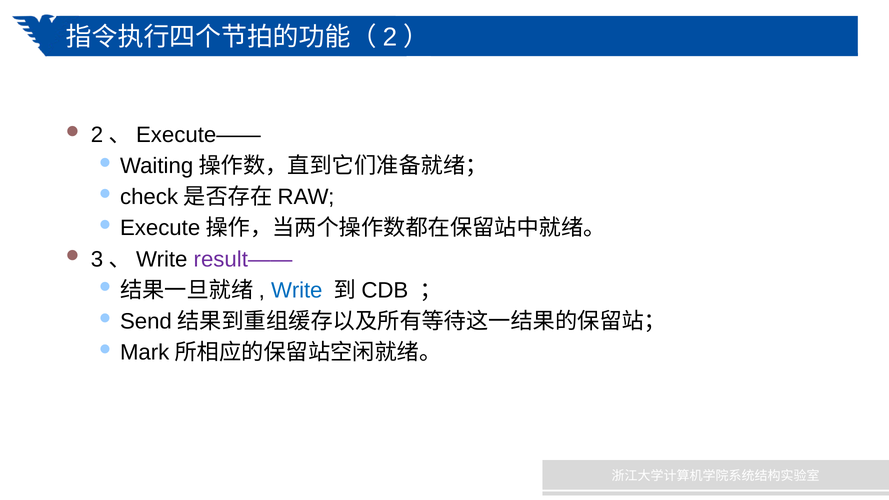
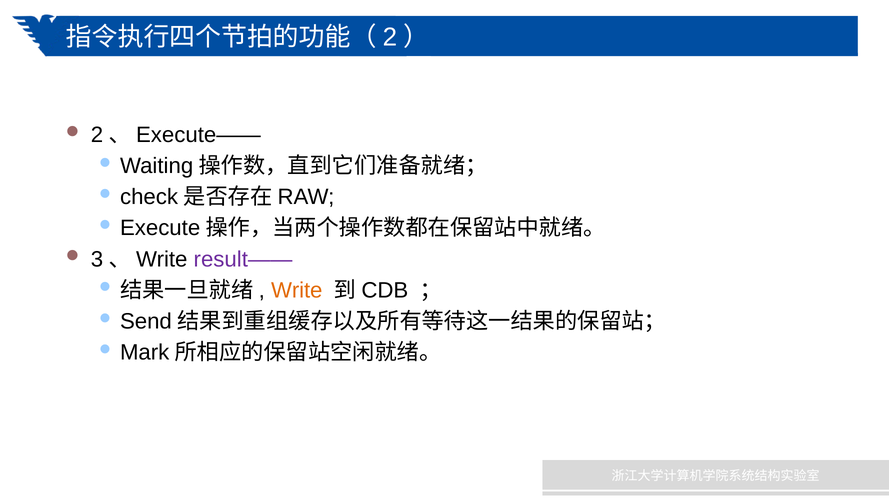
Write colour: blue -> orange (297, 290)
